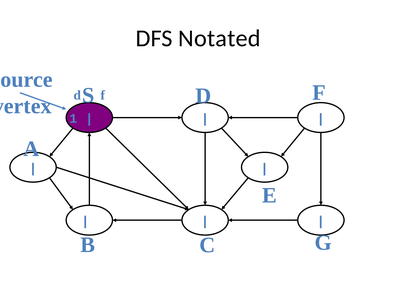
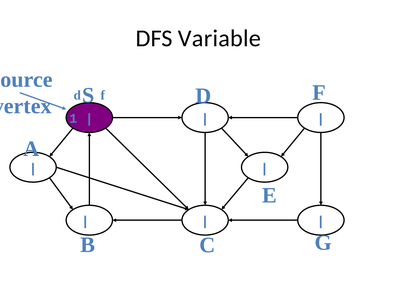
Notated: Notated -> Variable (219, 38)
